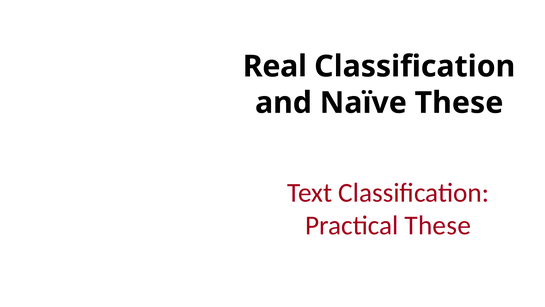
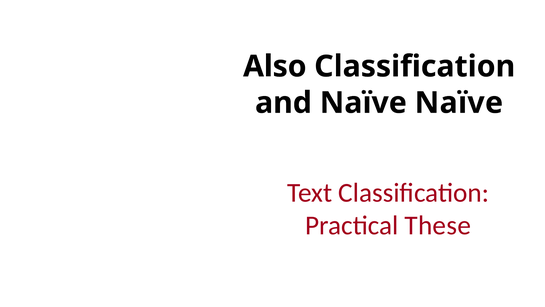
Real: Real -> Also (275, 66)
Naïve These: These -> Naïve (459, 103)
